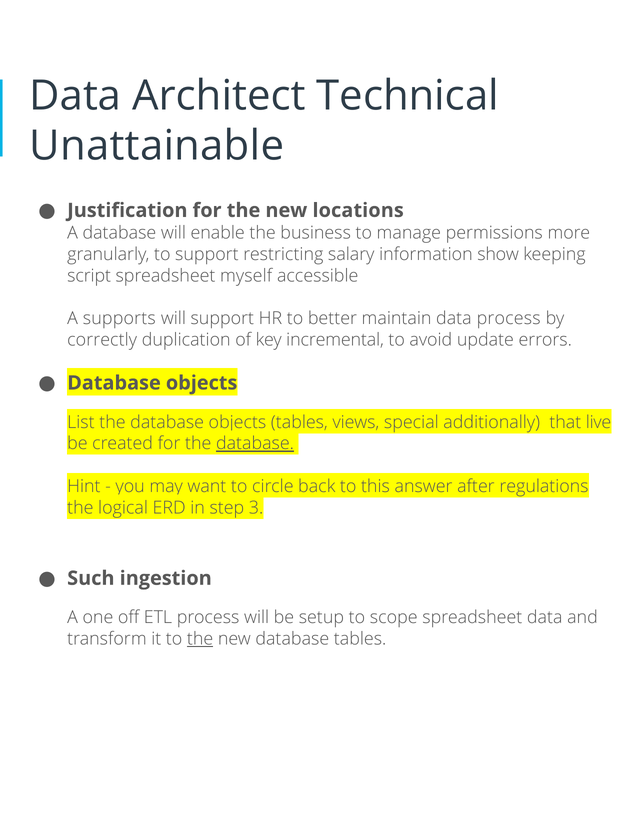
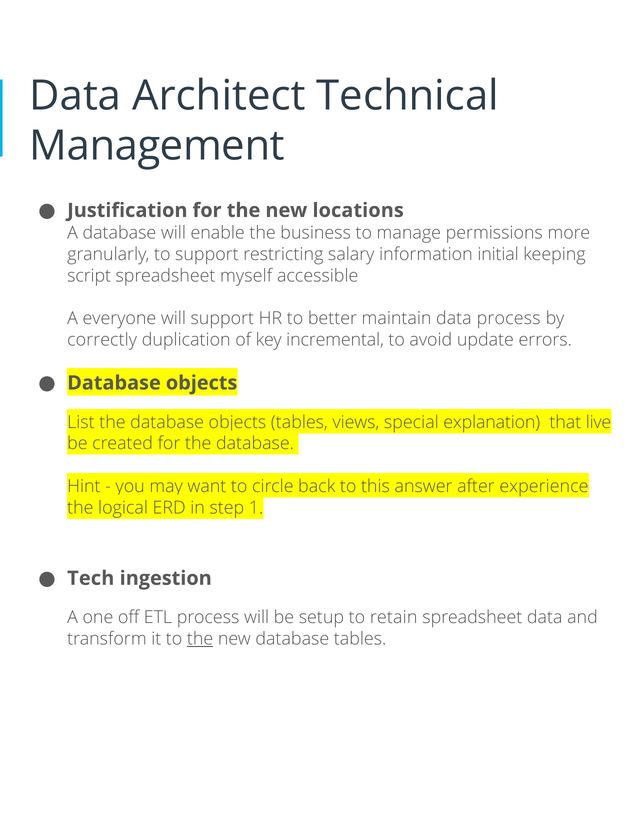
Unattainable: Unattainable -> Management (157, 146)
show: show -> initial (498, 255)
supports: supports -> everyone (119, 319)
additionally: additionally -> explanation (492, 423)
database underline: present -> none (255, 444)
regulations: regulations -> experience (544, 487)
3: 3 -> 1 (256, 508)
Such: Such -> Tech (91, 579)
scope: scope -> retain (394, 618)
